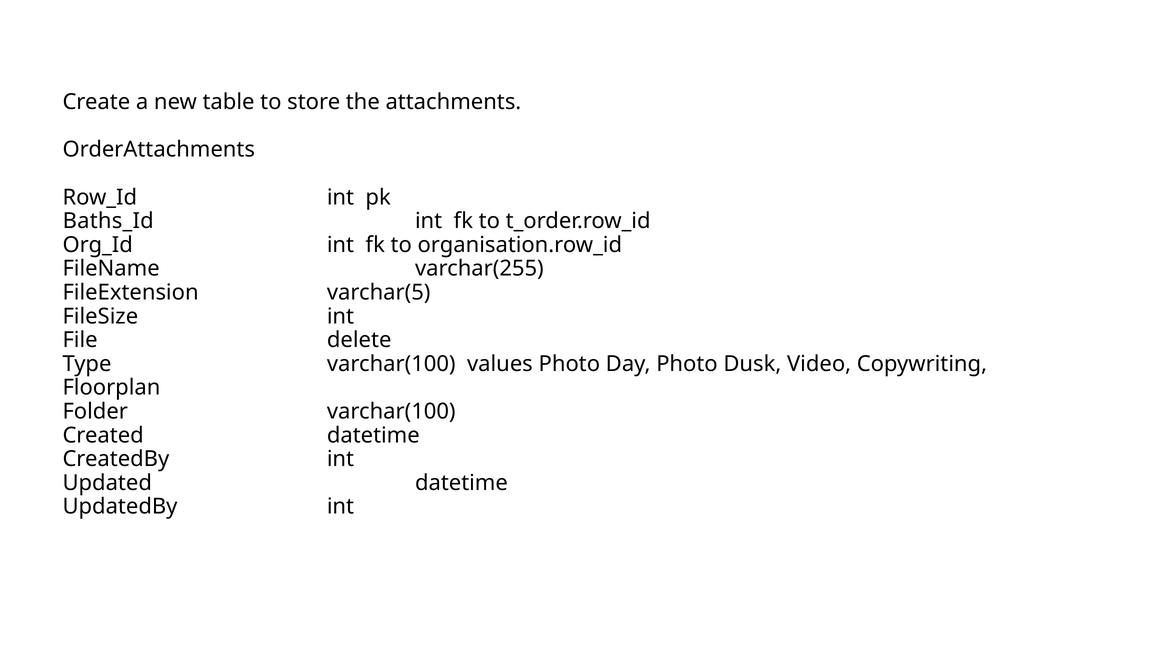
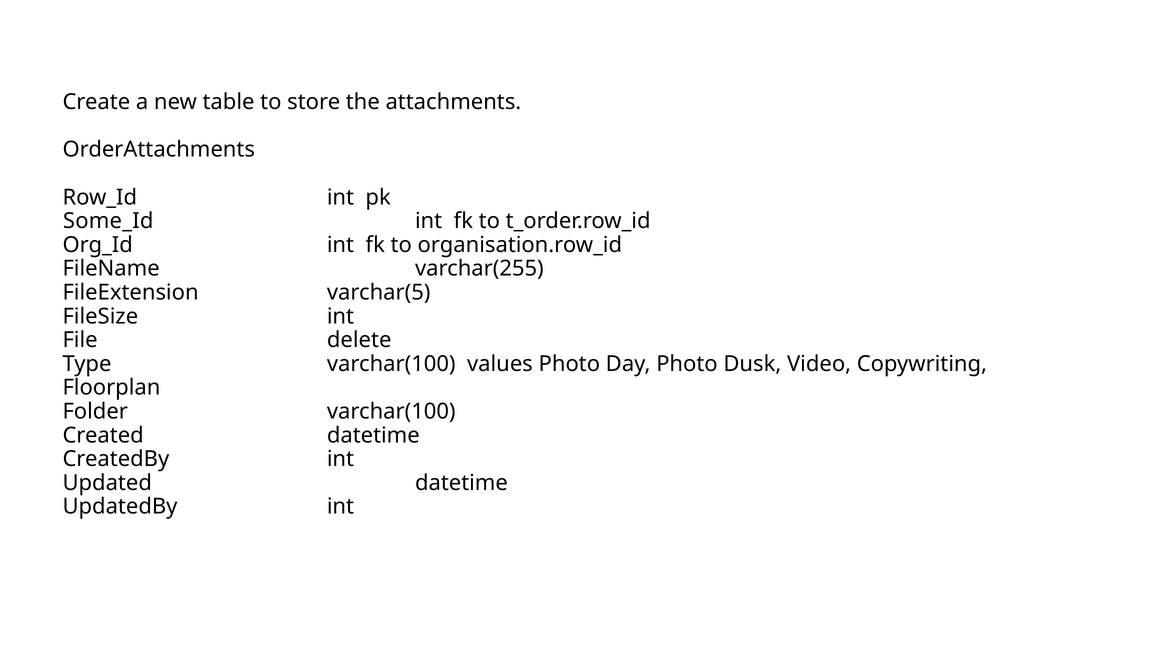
Baths_Id: Baths_Id -> Some_Id (108, 221)
